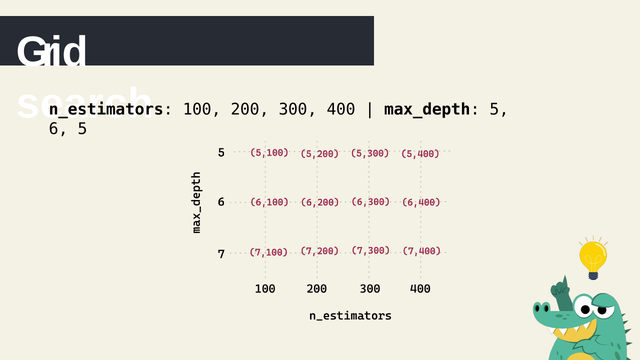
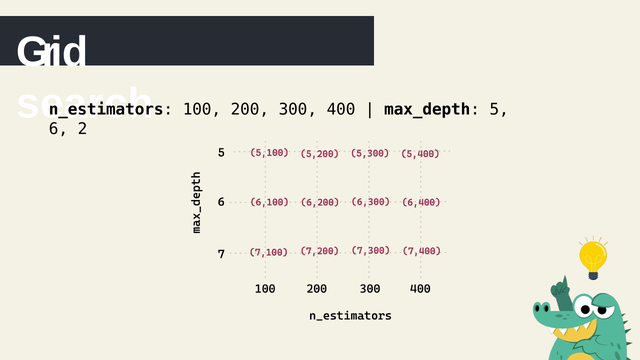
6 5: 5 -> 2 (82, 129)
